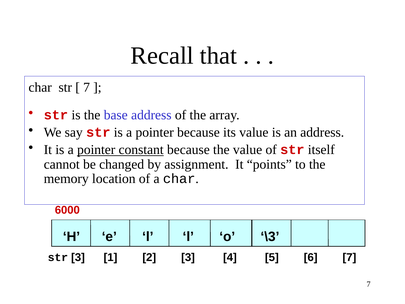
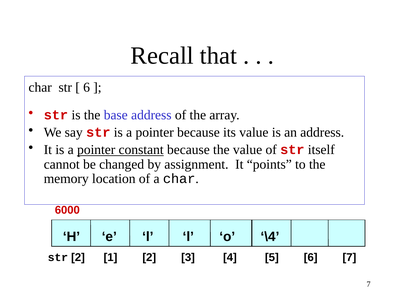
7: 7 -> 6 (87, 87)
\3: \3 -> \4 (270, 237)
str 3: 3 -> 2 (78, 257)
